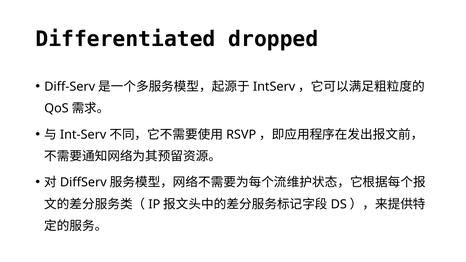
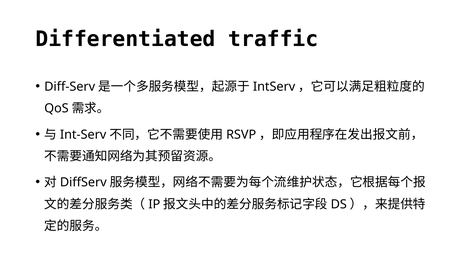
dropped: dropped -> traffic (273, 39)
